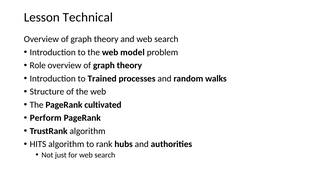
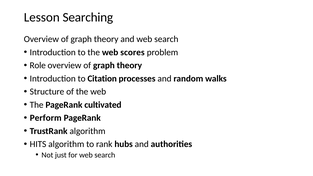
Technical: Technical -> Searching (88, 17)
model: model -> scores (132, 52)
Trained: Trained -> Citation (102, 79)
